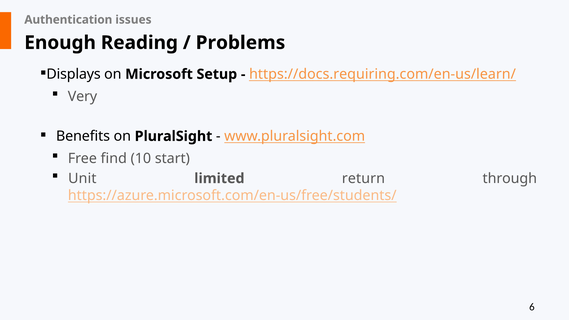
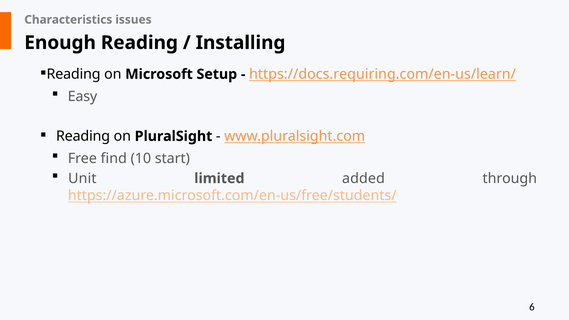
Authentication: Authentication -> Characteristics (68, 20)
Problems: Problems -> Installing (241, 43)
Displays: Displays -> Reading (74, 74)
Very: Very -> Easy (82, 96)
Benefits: Benefits -> Reading (83, 136)
return: return -> added (363, 178)
